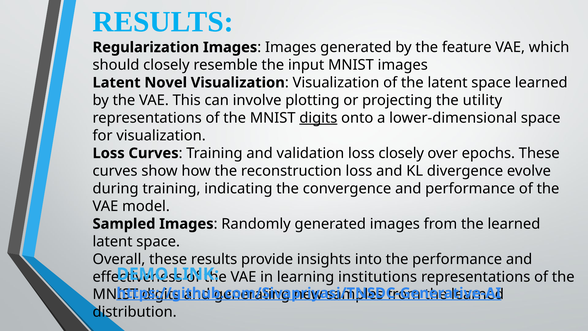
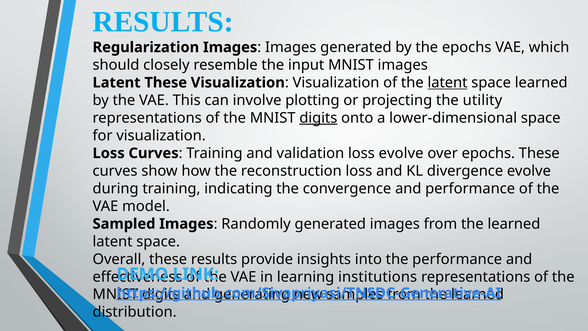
the feature: feature -> epochs (467, 47)
Latent Novel: Novel -> These (166, 83)
latent underline: none -> present (448, 83)
loss closely: closely -> evolve (401, 153)
